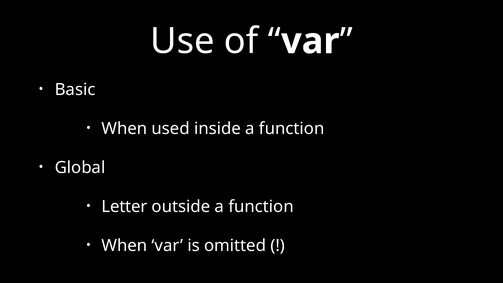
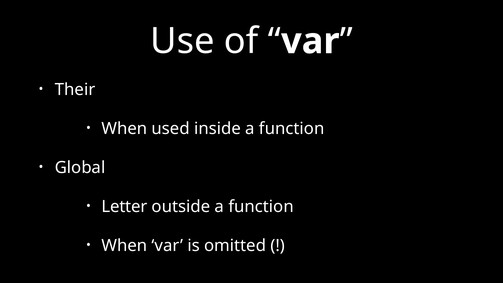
Basic: Basic -> Their (75, 90)
